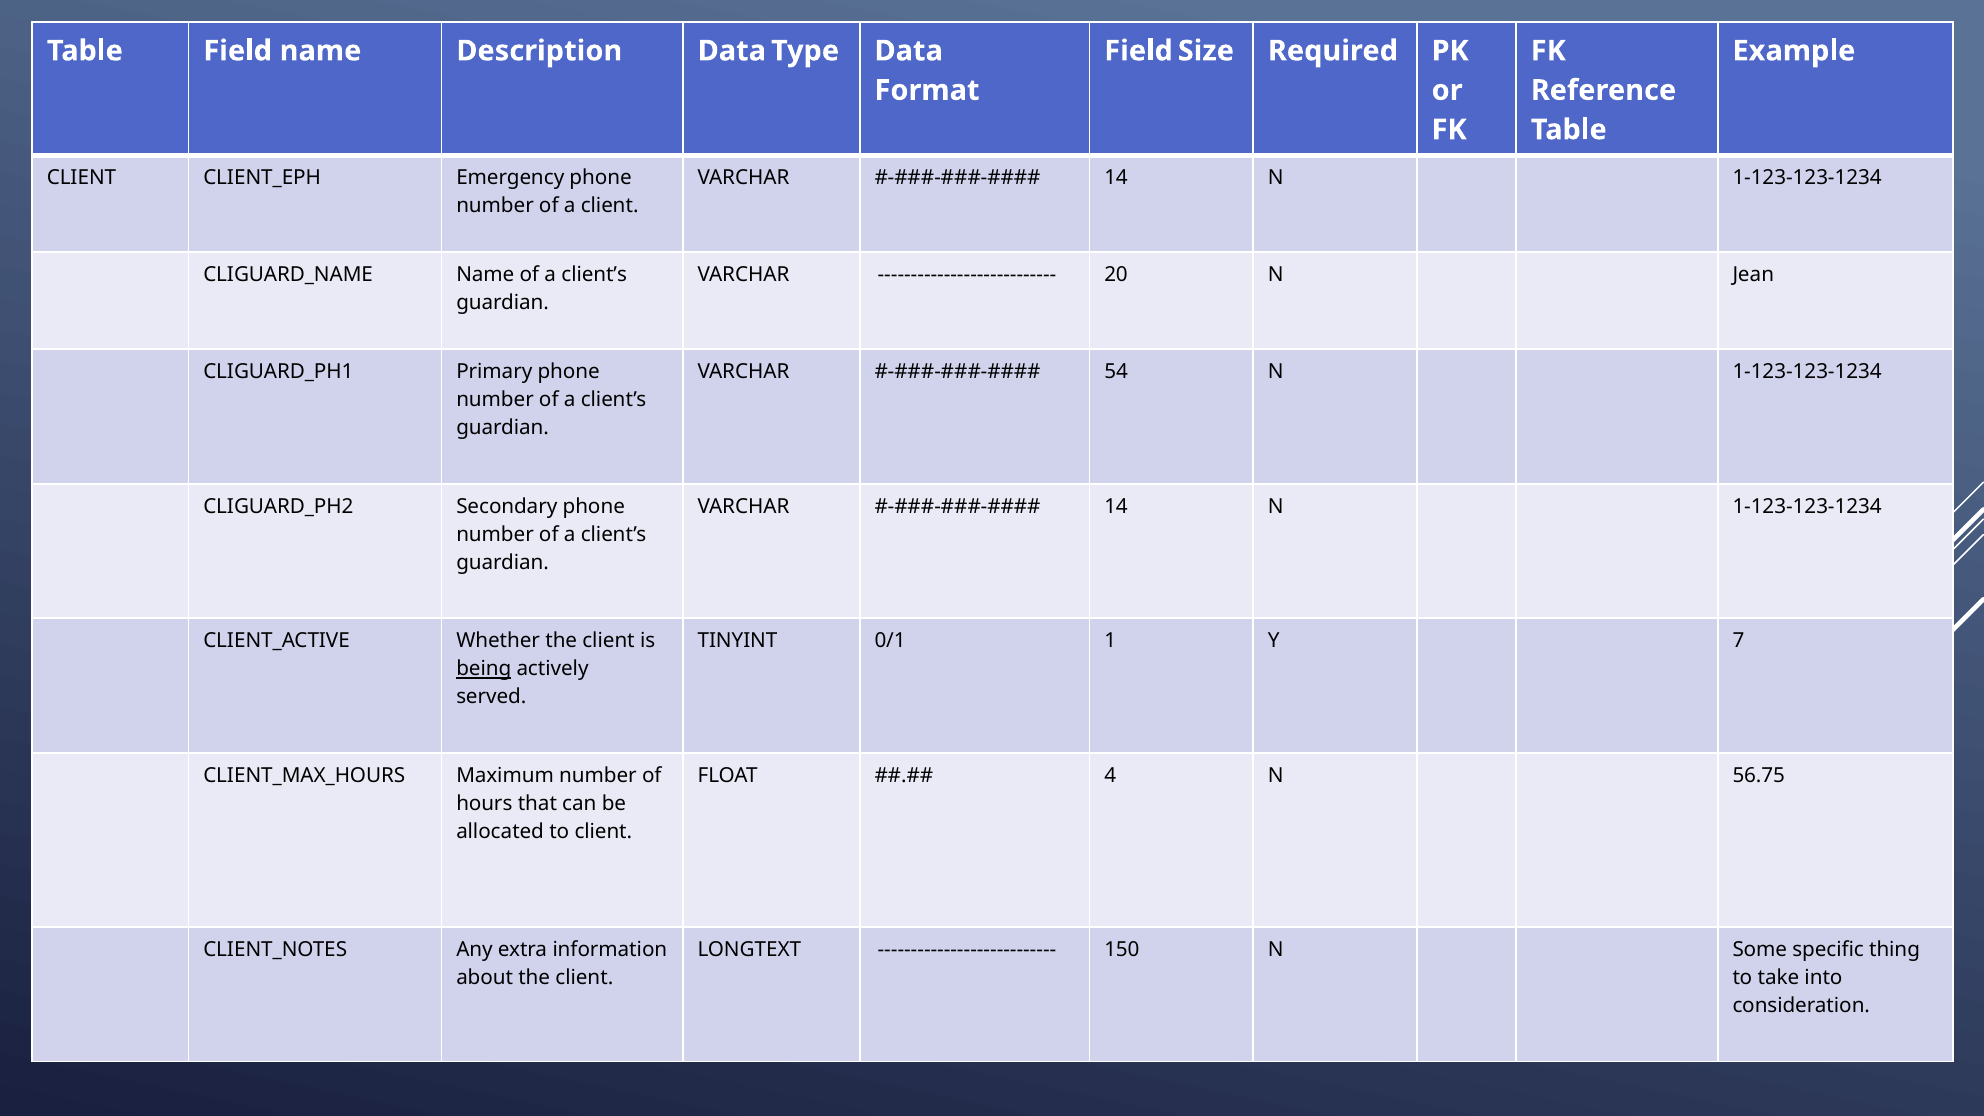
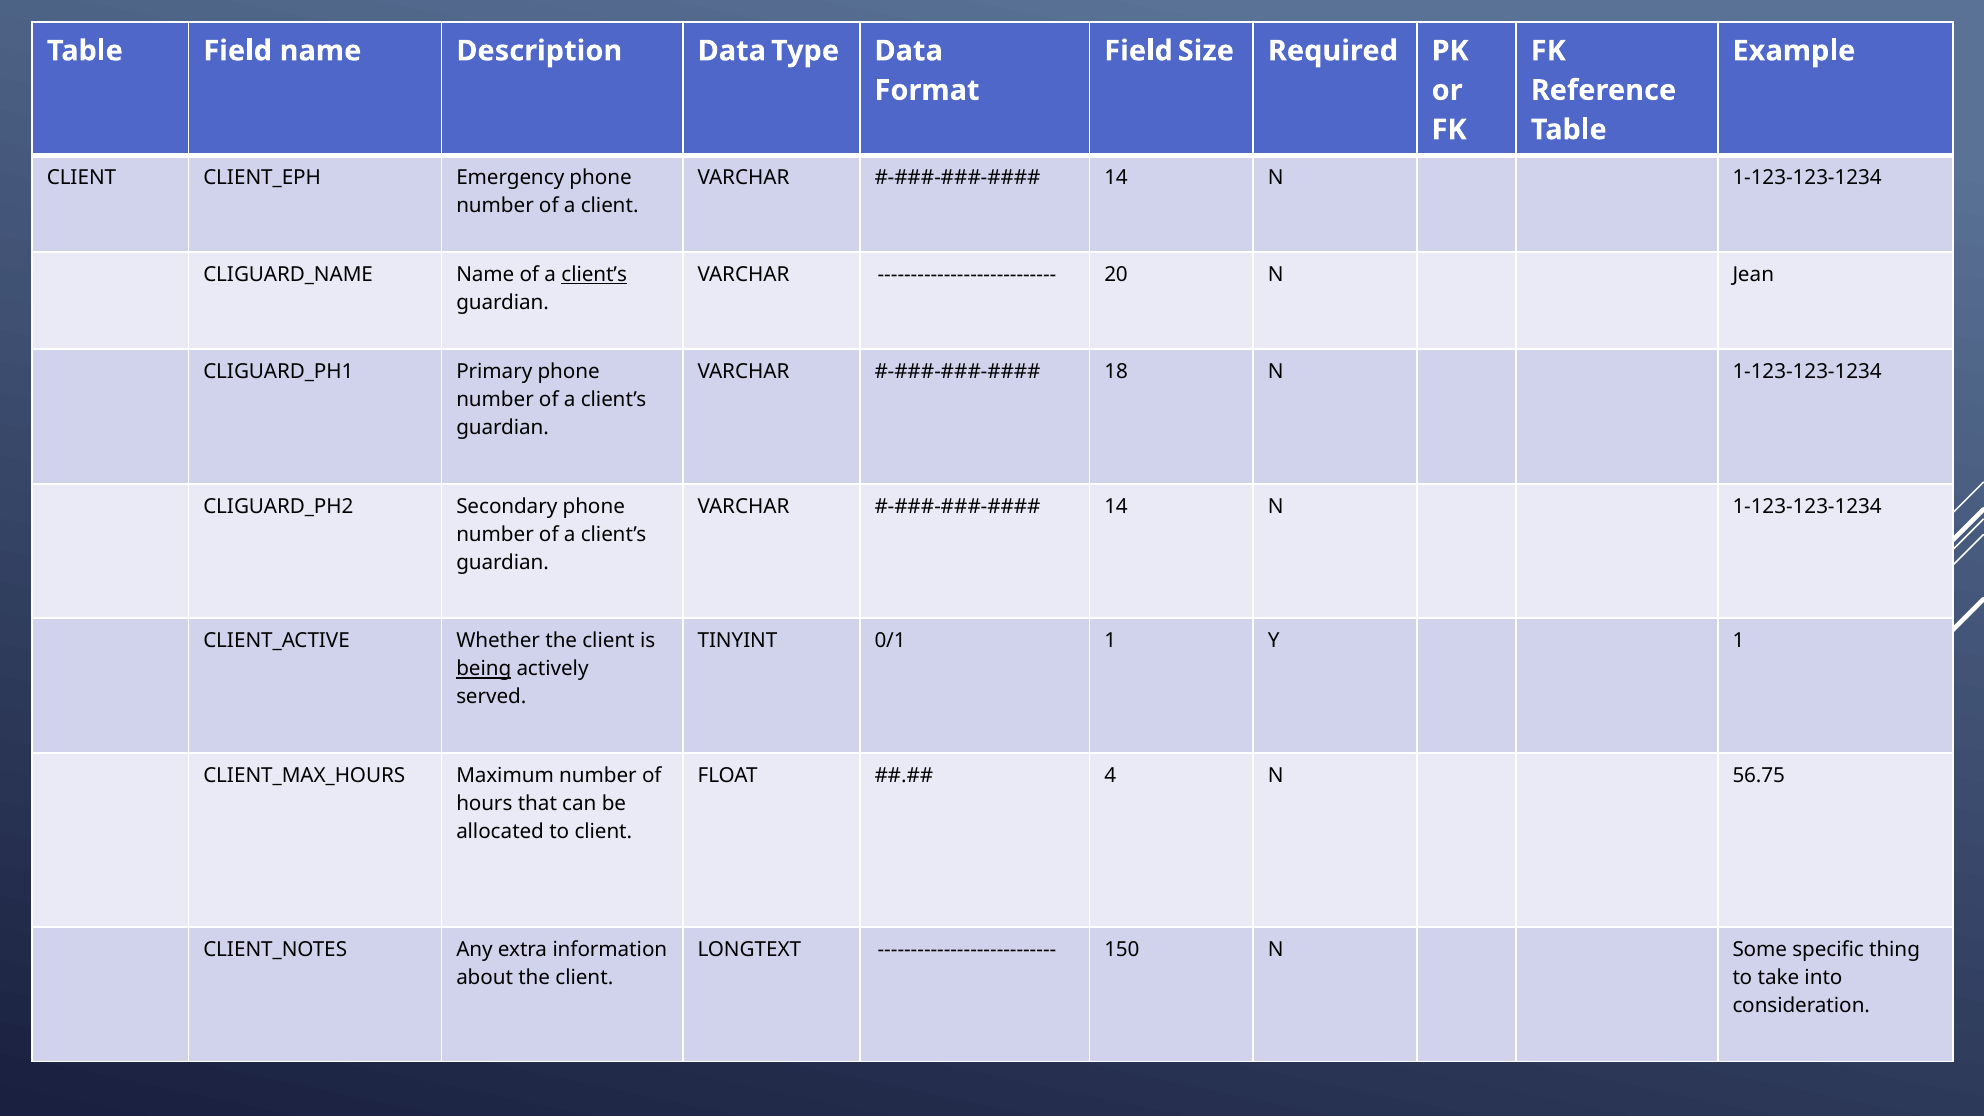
client’s underline: none -> present (594, 275)
54: 54 -> 18 (1116, 372)
Y 7: 7 -> 1 (1738, 641)
